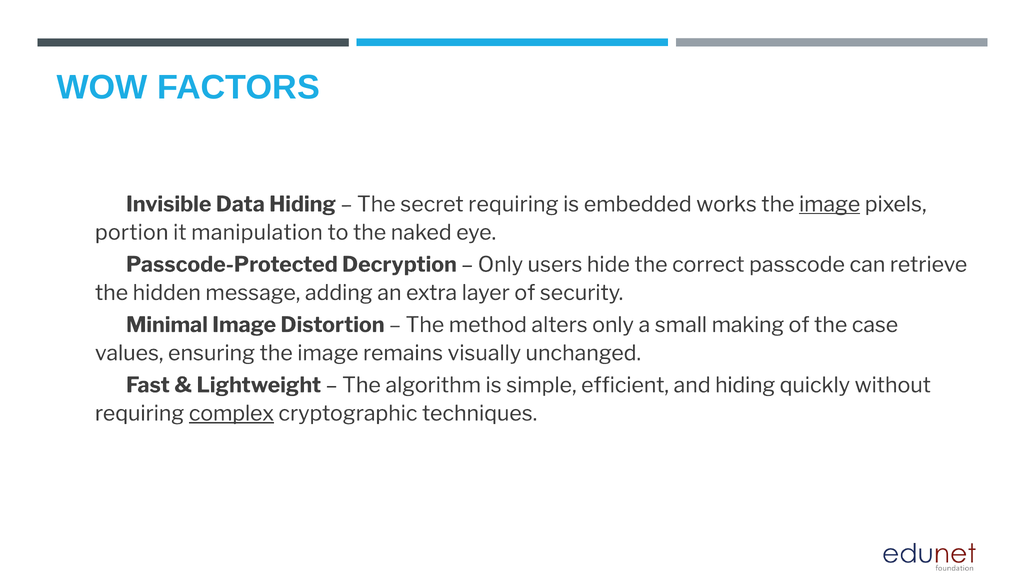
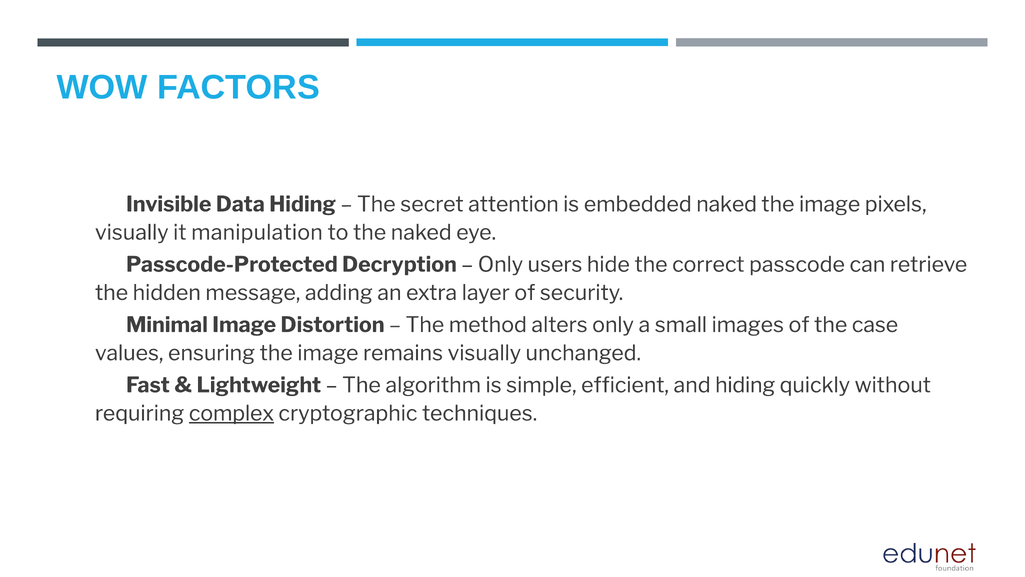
secret requiring: requiring -> attention (513, 204)
embedded works: works -> naked (727, 204)
image underline: present -> none (830, 204)
portion: portion -> visually (132, 232)
making: making -> images (748, 325)
